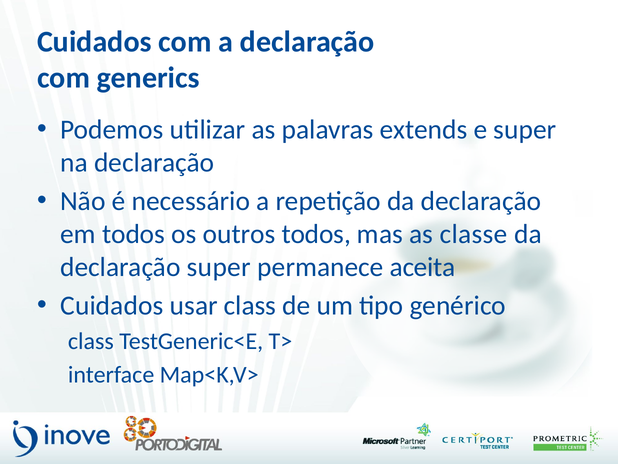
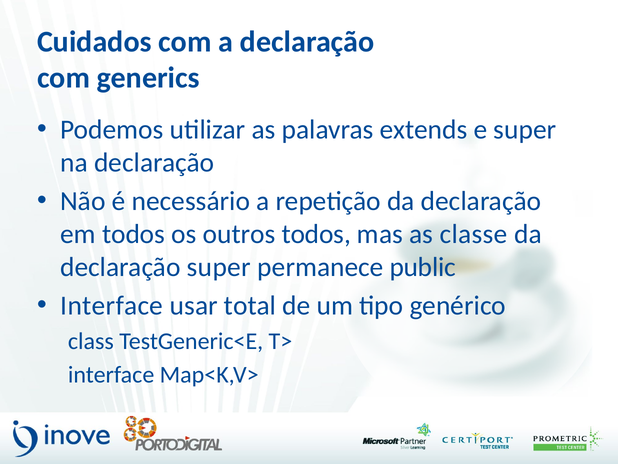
aceita: aceita -> public (423, 267)
Cuidados: Cuidados -> Interface (112, 305)
usar class: class -> total (250, 305)
